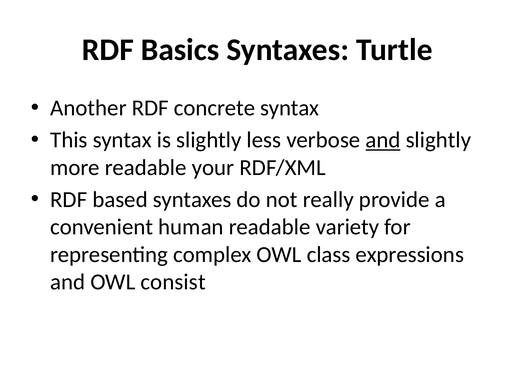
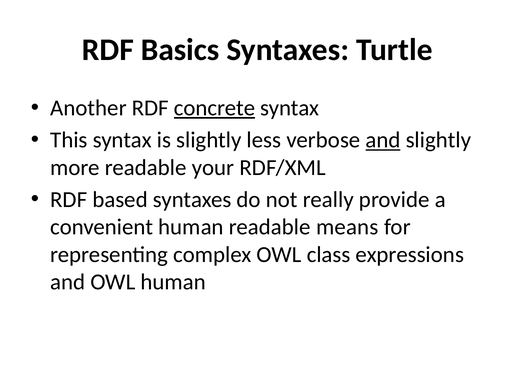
concrete underline: none -> present (215, 108)
variety: variety -> means (347, 227)
OWL consist: consist -> human (173, 282)
